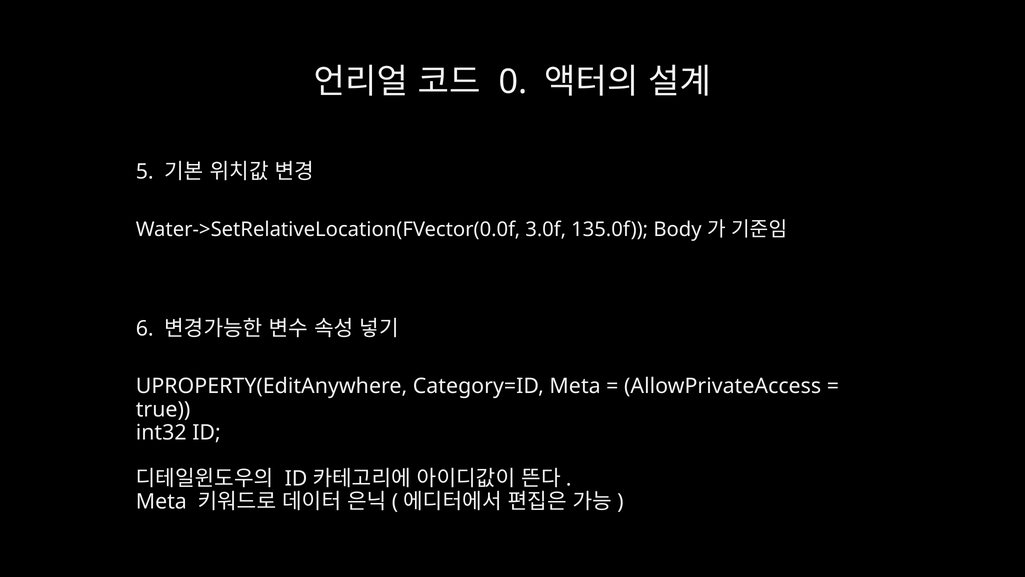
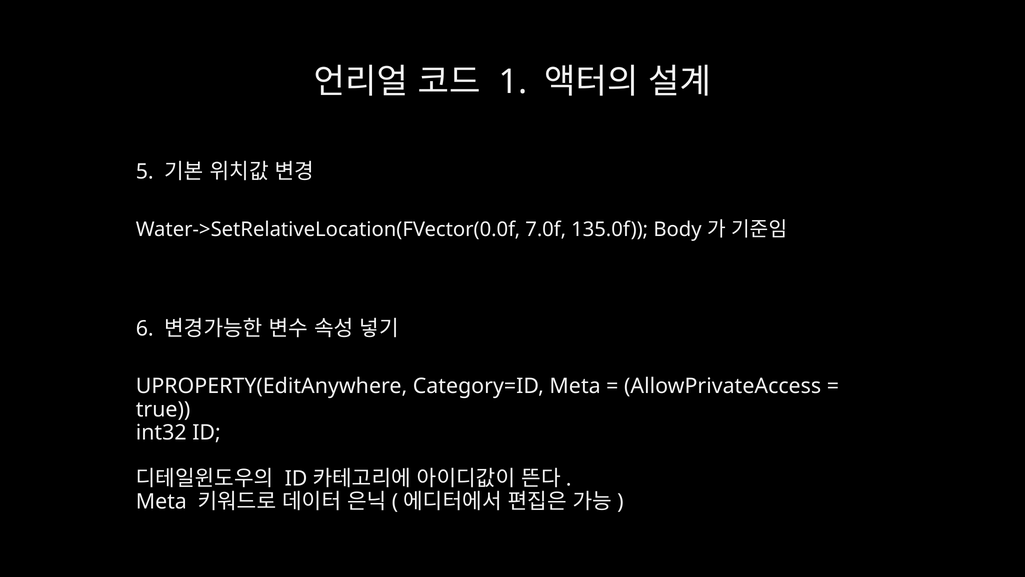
0: 0 -> 1 (513, 82)
3.0f: 3.0f -> 7.0f (546, 229)
